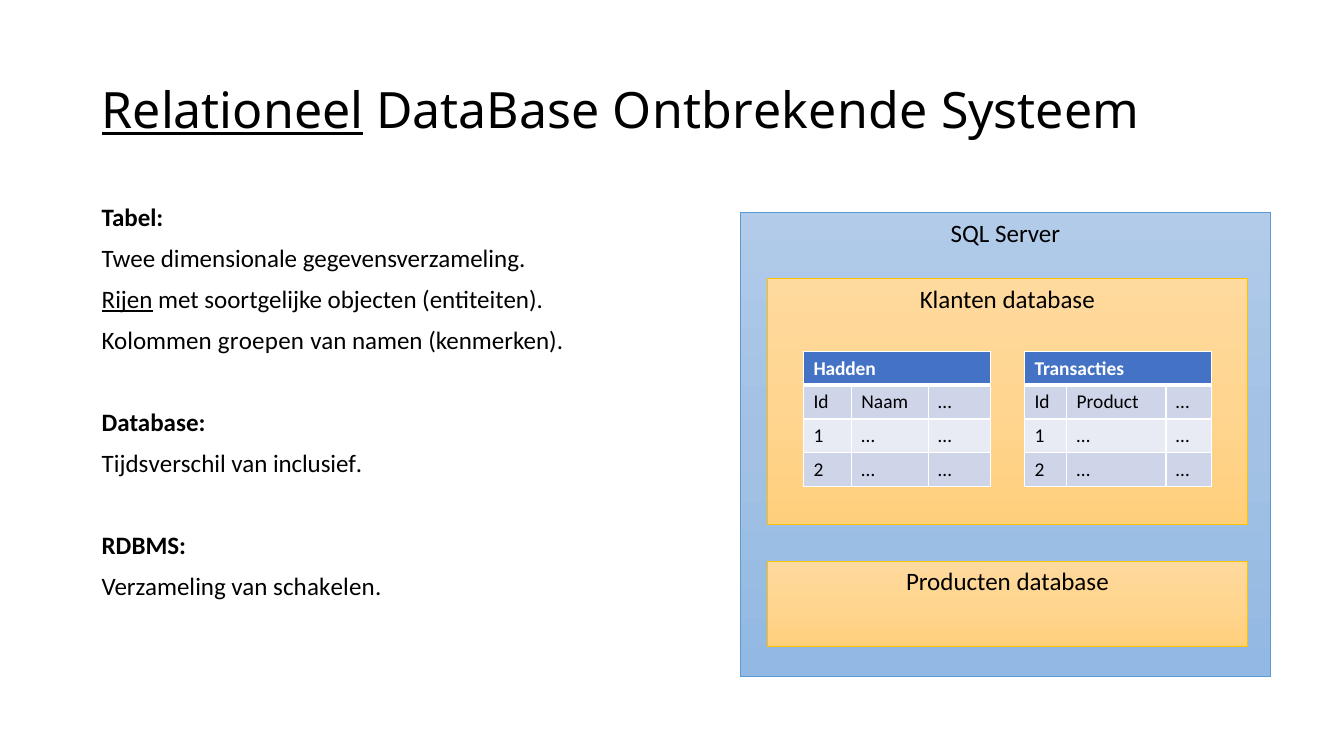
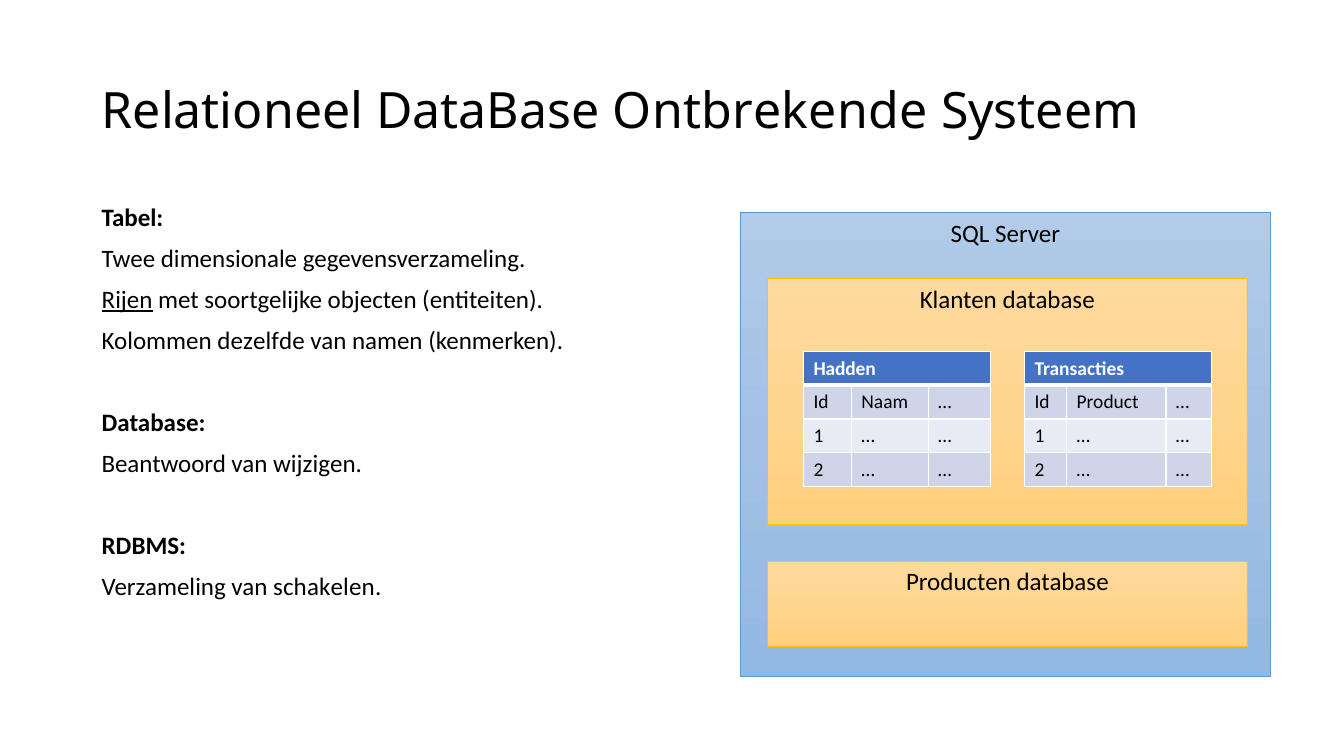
Relationeel underline: present -> none (233, 112)
groepen: groepen -> dezelfde (261, 341)
Tijdsverschil: Tijdsverschil -> Beantwoord (164, 464)
inclusief: inclusief -> wijzigen (318, 464)
